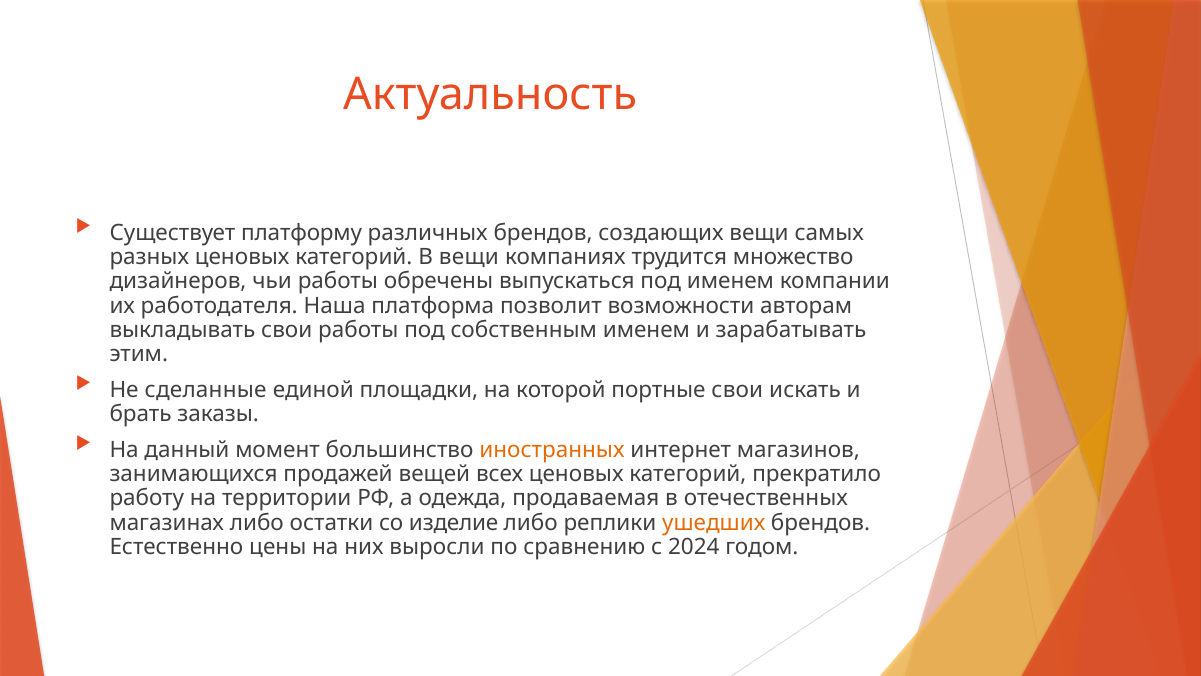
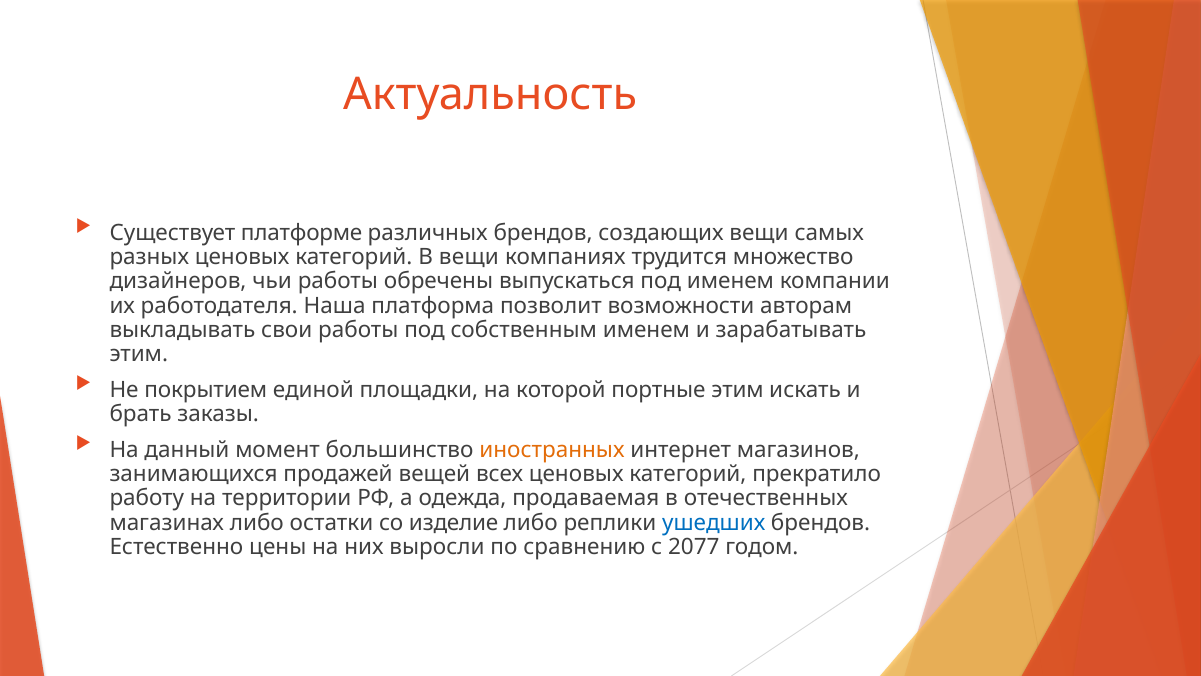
платформу: платформу -> платформе (302, 232)
сделанные: сделанные -> покрытием (206, 390)
портные свои: свои -> этим (738, 390)
ушедших colour: orange -> blue (714, 523)
2024: 2024 -> 2077 (694, 547)
